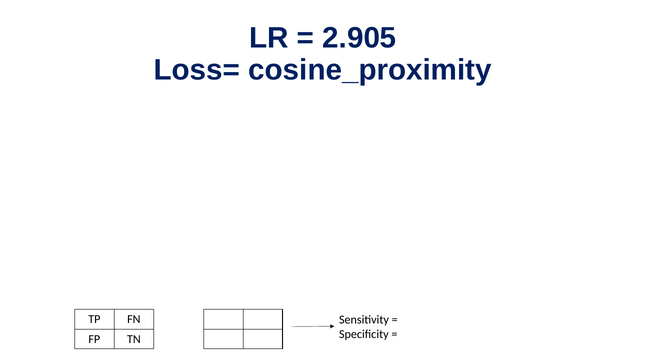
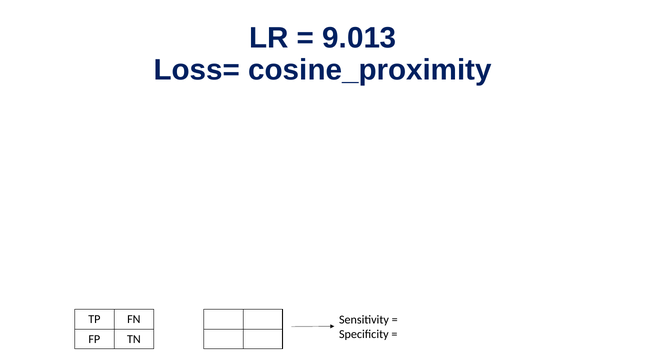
2.905: 2.905 -> 9.013 (359, 38)
